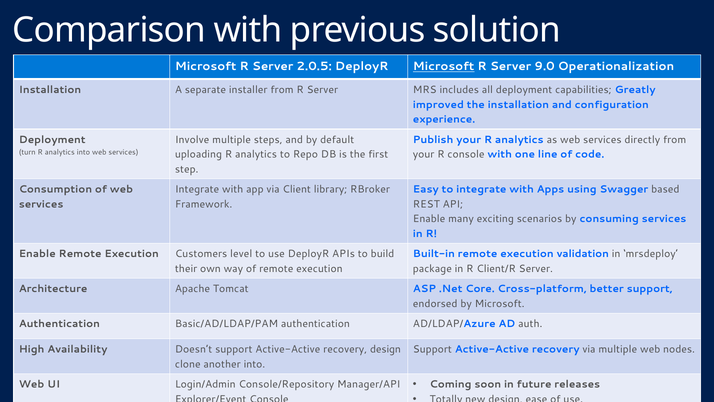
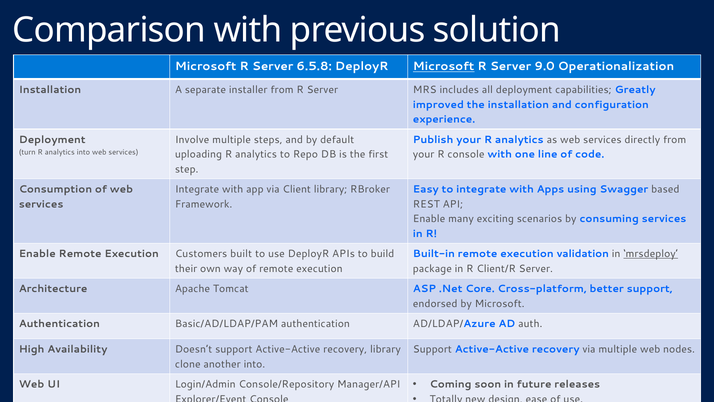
2.0.5: 2.0.5 -> 6.5.8 (314, 66)
level: level -> built (241, 254)
mrsdeploy underline: none -> present (651, 254)
recovery design: design -> library (385, 349)
